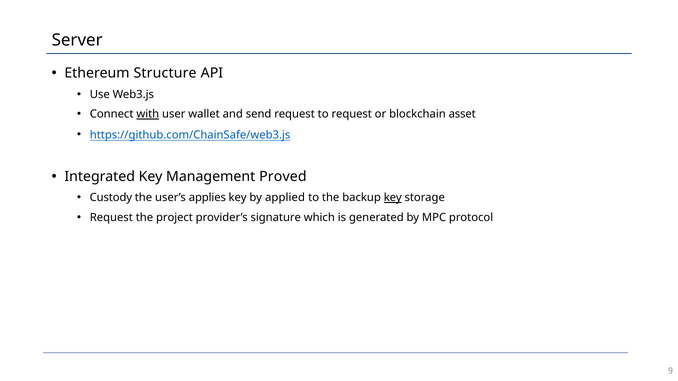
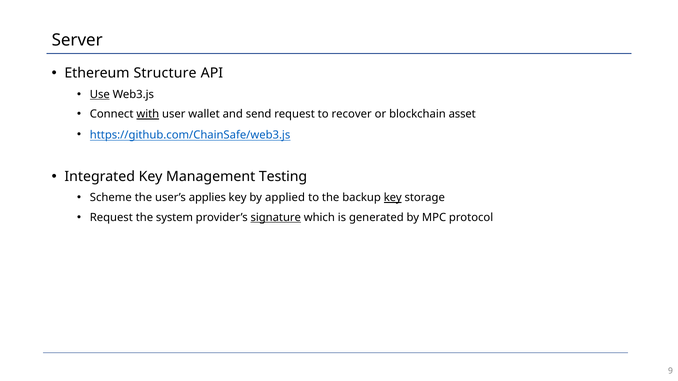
Use underline: none -> present (100, 95)
to request: request -> recover (352, 114)
Proved: Proved -> Testing (283, 177)
Custody: Custody -> Scheme (111, 198)
project: project -> system (174, 218)
signature underline: none -> present (276, 218)
